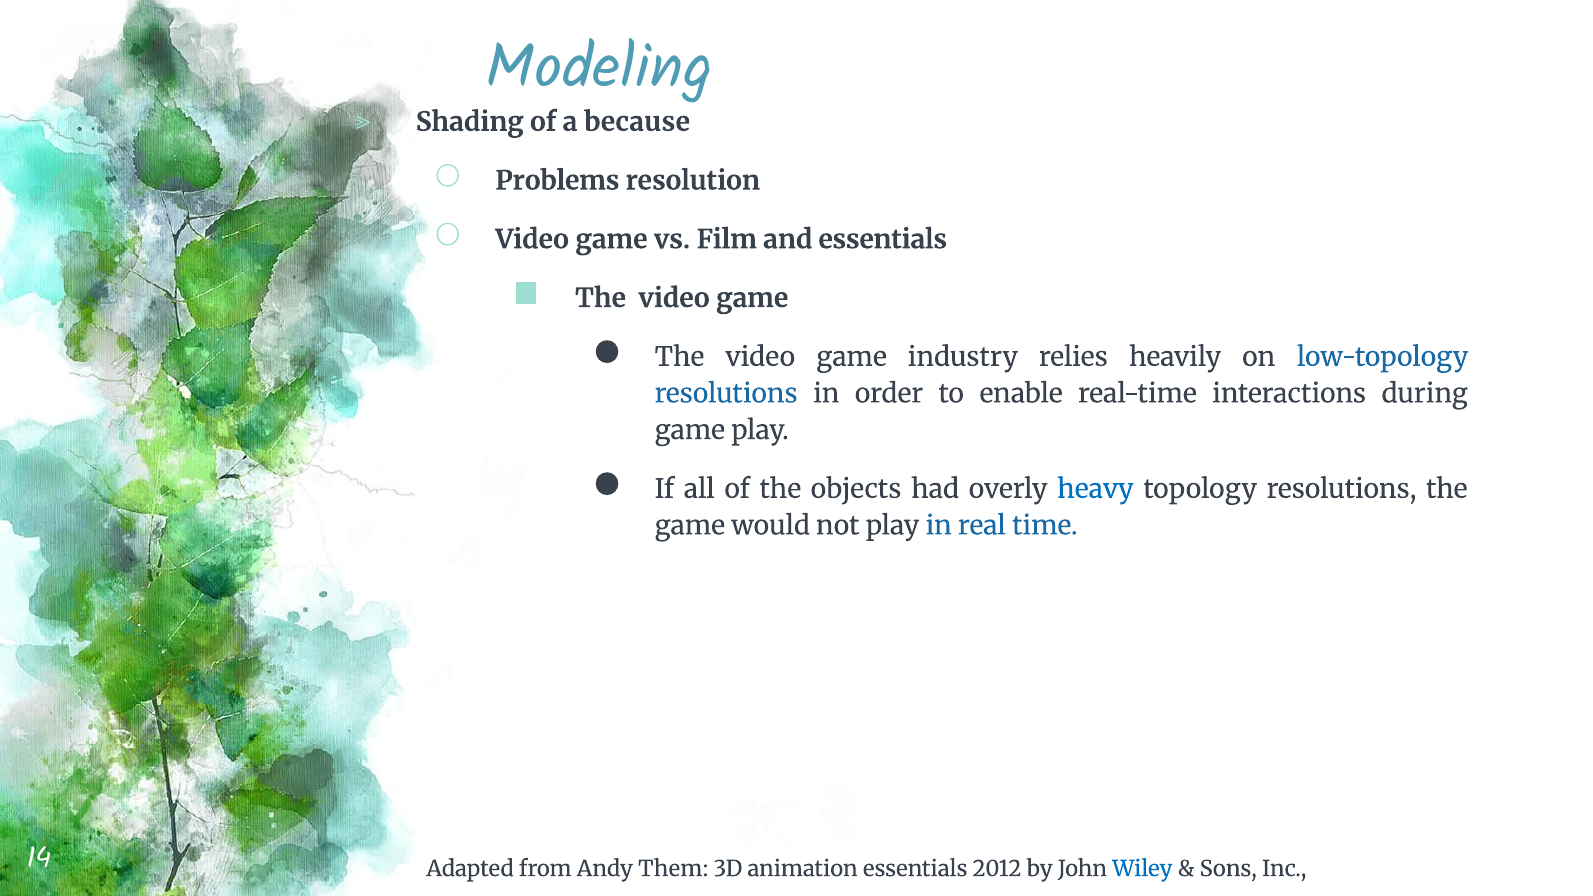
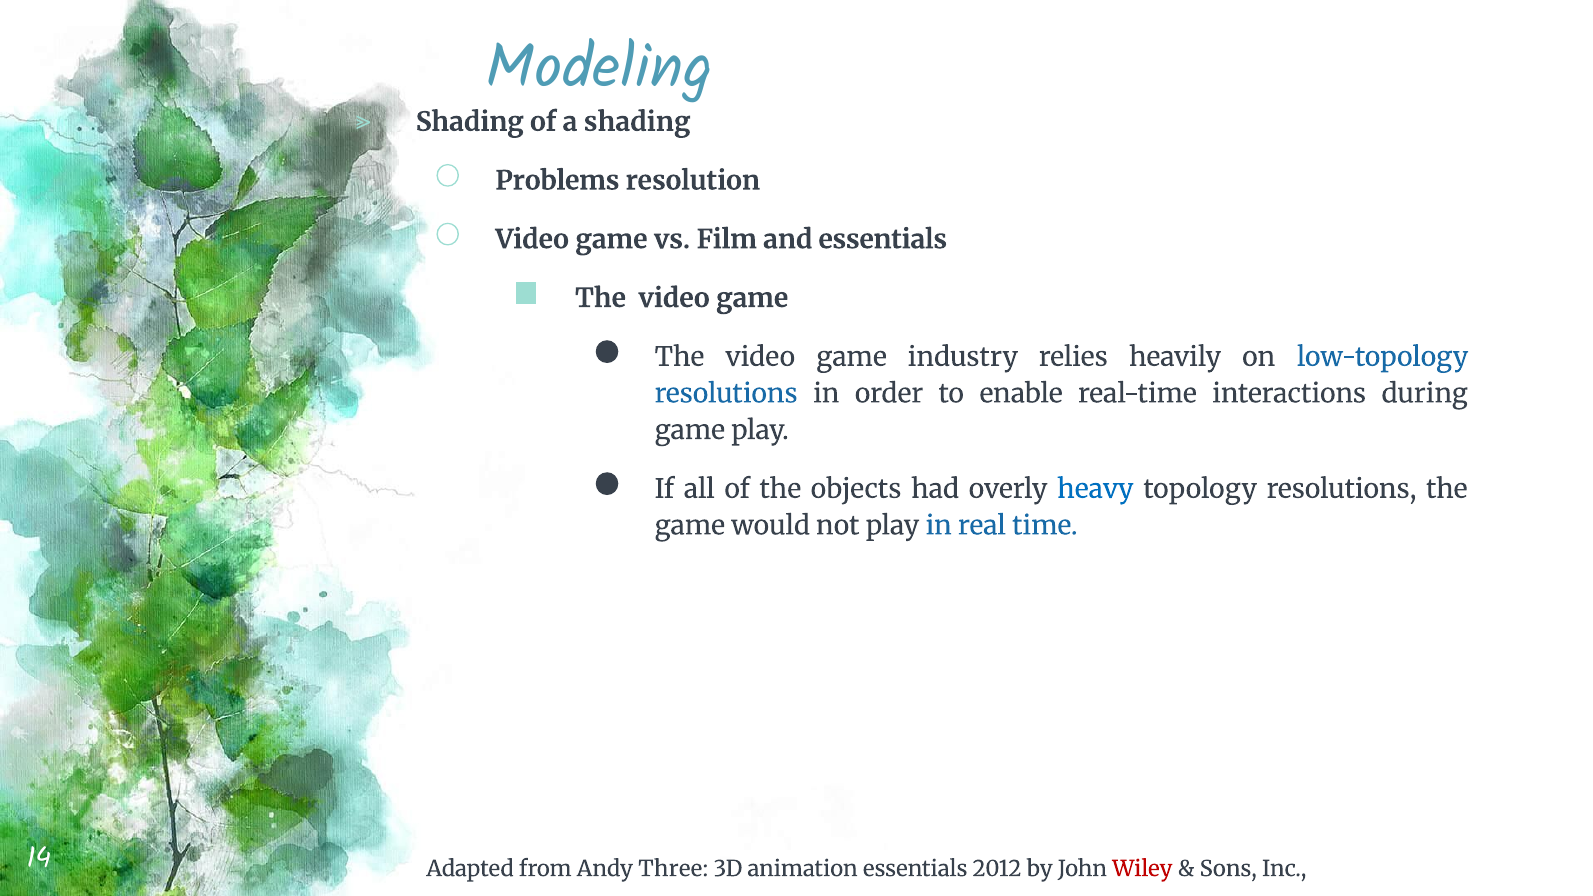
a because: because -> shading (637, 122)
Them: Them -> Three (673, 869)
Wiley colour: blue -> red (1142, 869)
